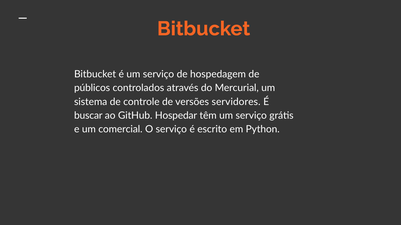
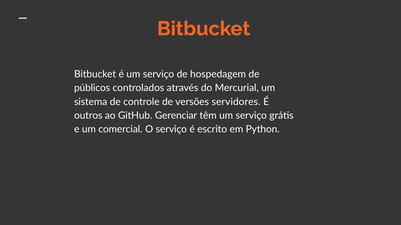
buscar: buscar -> outros (88, 116)
Hospedar: Hospedar -> Gerenciar (176, 116)
